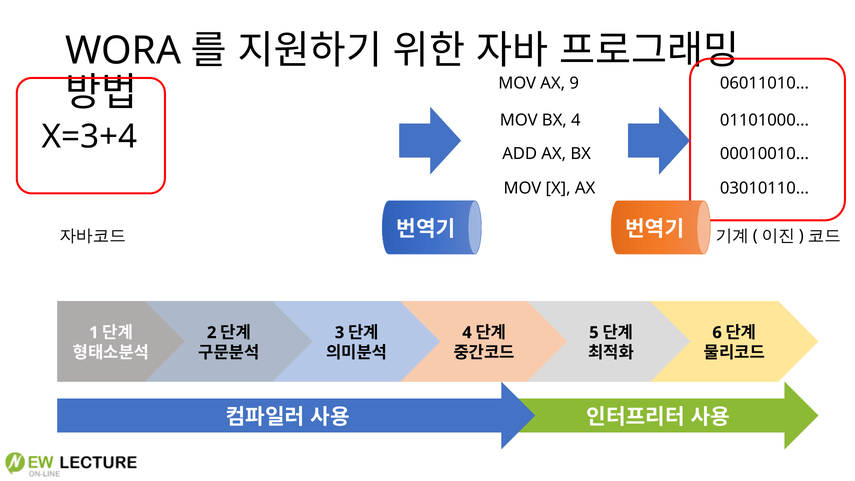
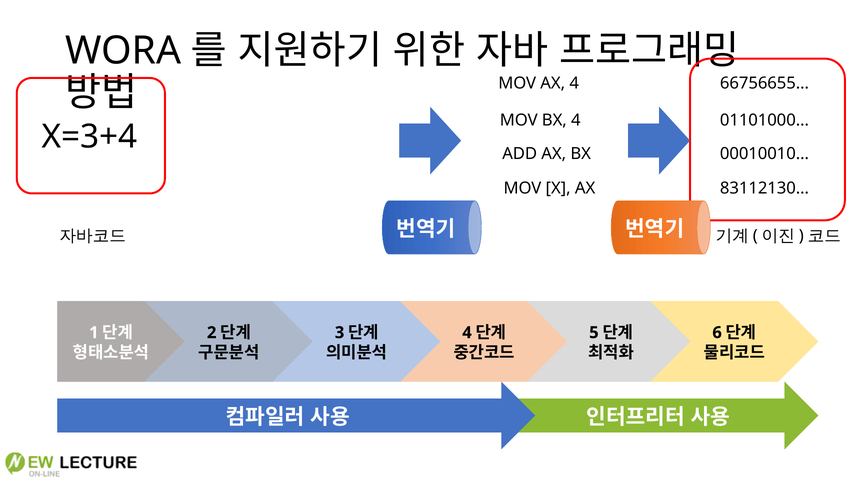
AX 9: 9 -> 4 (574, 83)
06011010…: 06011010… -> 66756655… (764, 83)
03010110…: 03010110… -> 83112130… (764, 188)
